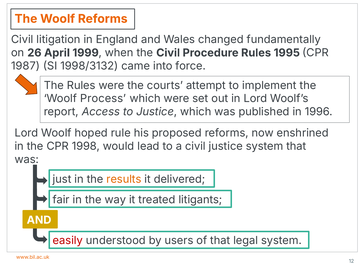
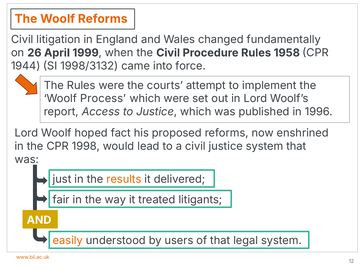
1995: 1995 -> 1958 (287, 53)
1987: 1987 -> 1944 (26, 66)
rule: rule -> fact (121, 133)
easily colour: red -> orange (68, 241)
